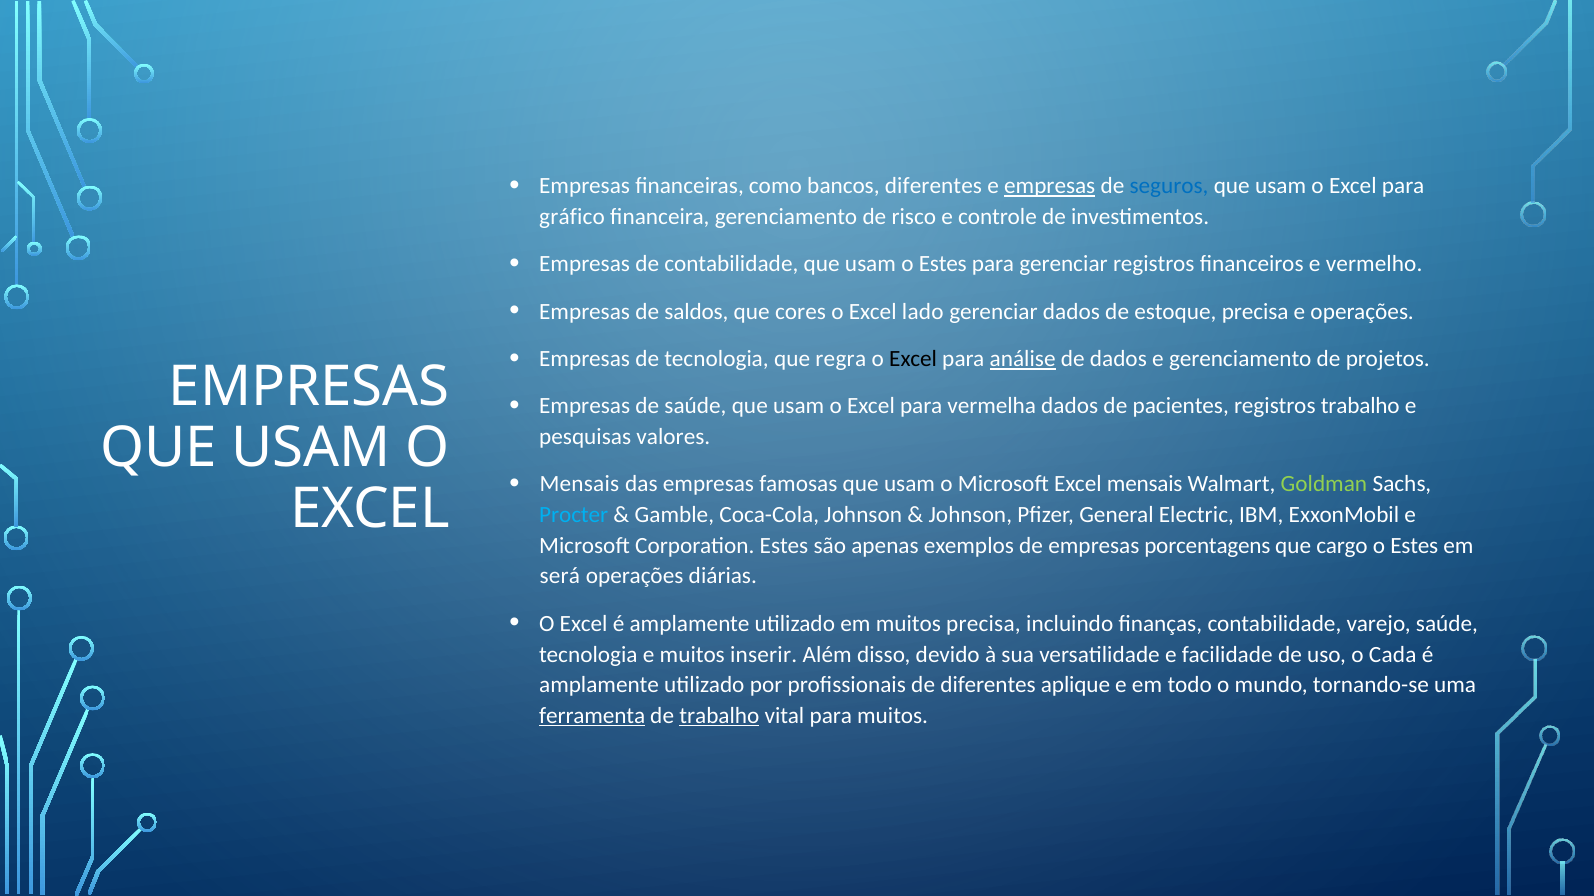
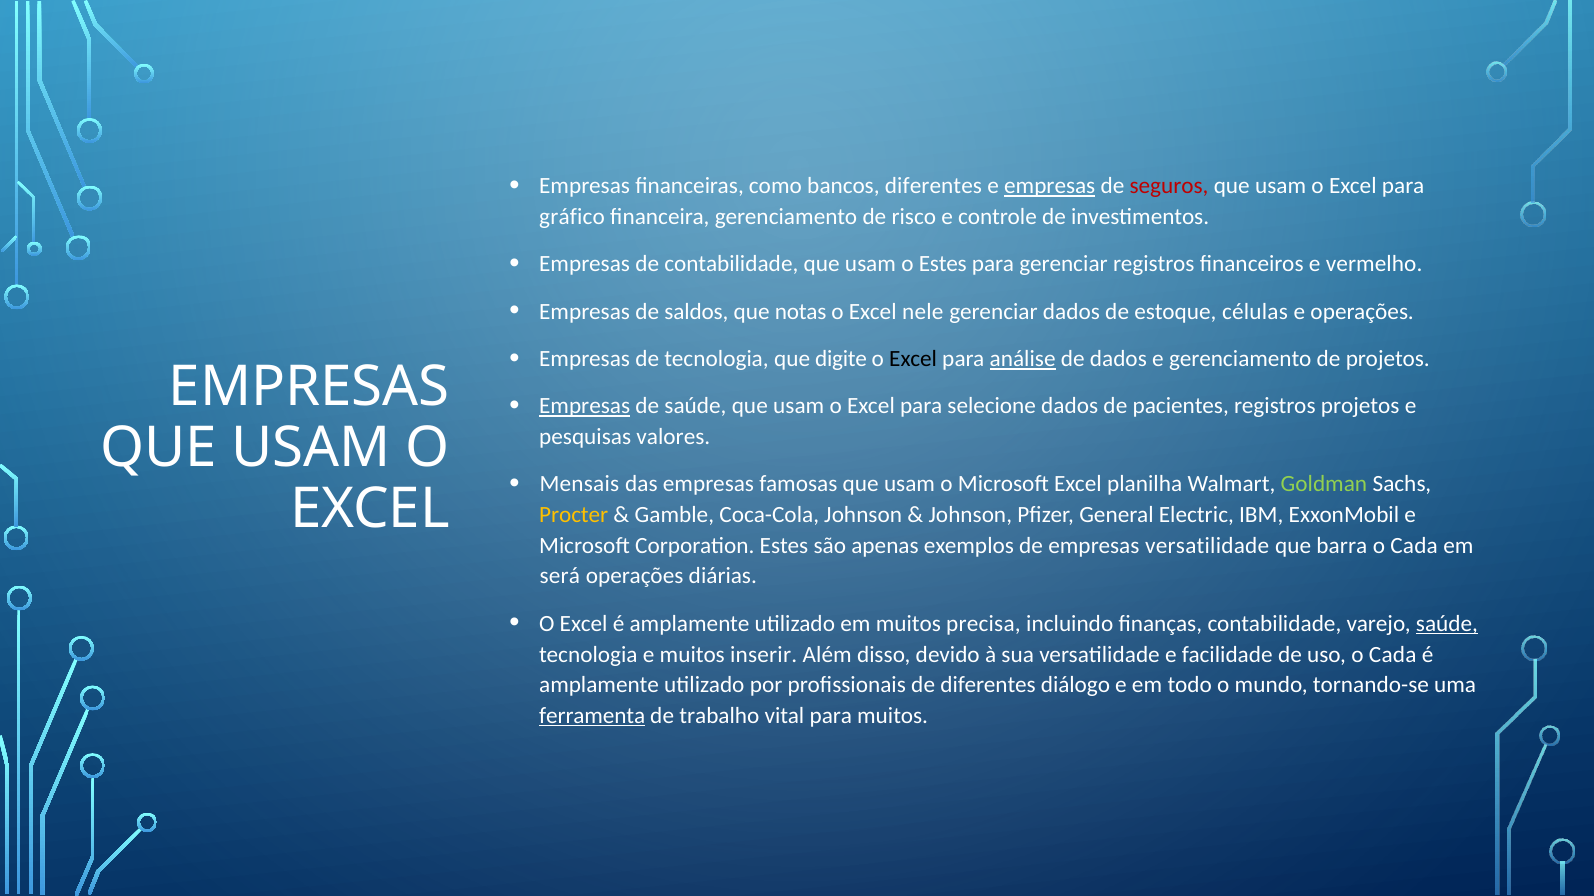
seguros colour: blue -> red (1169, 186)
cores: cores -> notas (801, 312)
lado: lado -> nele (923, 312)
estoque precisa: precisa -> células (1255, 312)
regra: regra -> digite (841, 359)
Empresas underline: none -> present (585, 406)
vermelha: vermelha -> selecione (992, 406)
registros trabalho: trabalho -> projetos (1360, 406)
Excel mensais: mensais -> planilha (1145, 485)
Procter colour: light blue -> yellow (574, 515)
empresas porcentagens: porcentagens -> versatilidade (1207, 546)
cargo: cargo -> barra (1342, 546)
Estes: Estes -> Cada (1414, 546)
saúde underline: none -> present (1447, 624)
aplique: aplique -> diálogo (1075, 686)
trabalho underline: present -> none (719, 716)
